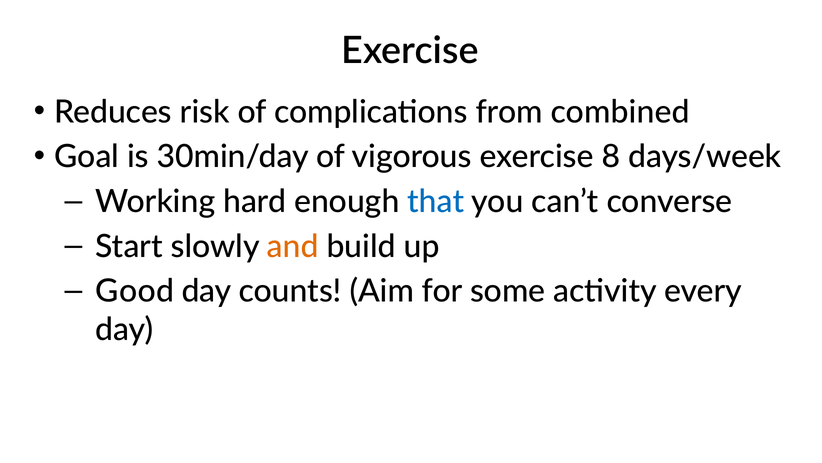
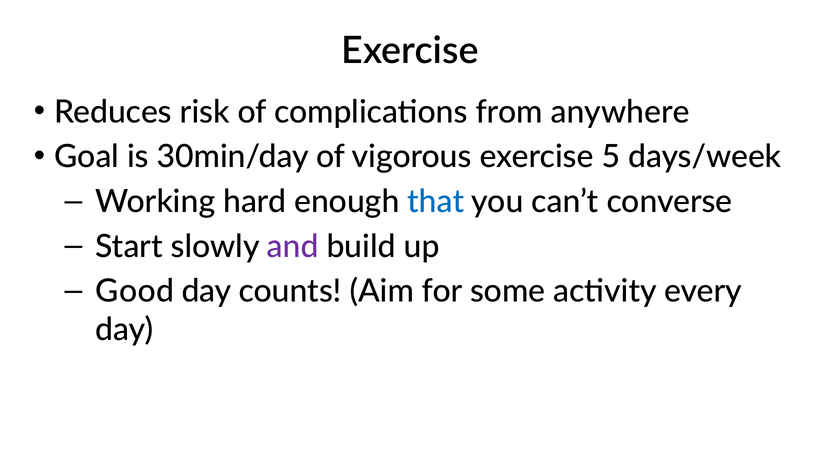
combined: combined -> anywhere (620, 112)
8: 8 -> 5 (611, 157)
and colour: orange -> purple (293, 246)
